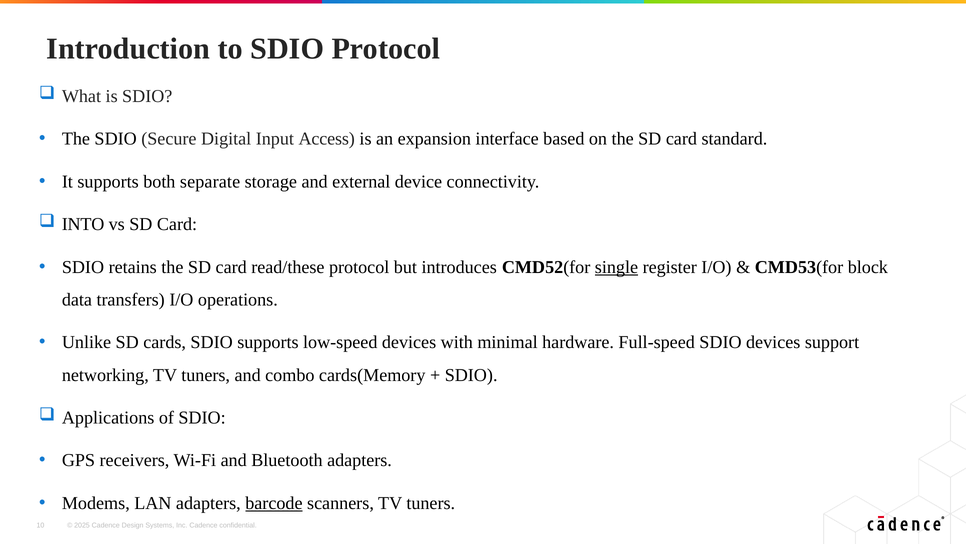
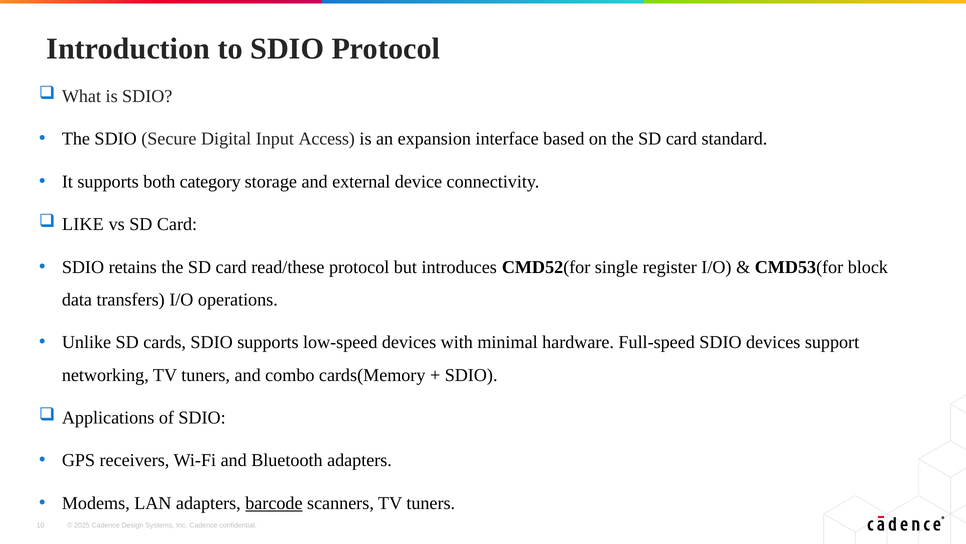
separate: separate -> category (210, 181)
INTO: INTO -> LIKE (83, 224)
single underline: present -> none (616, 267)
